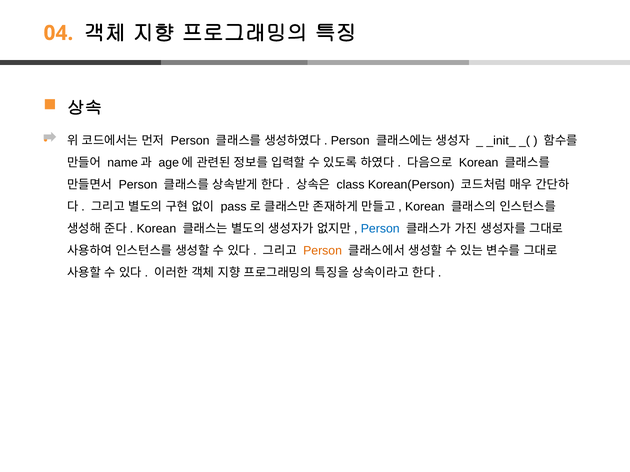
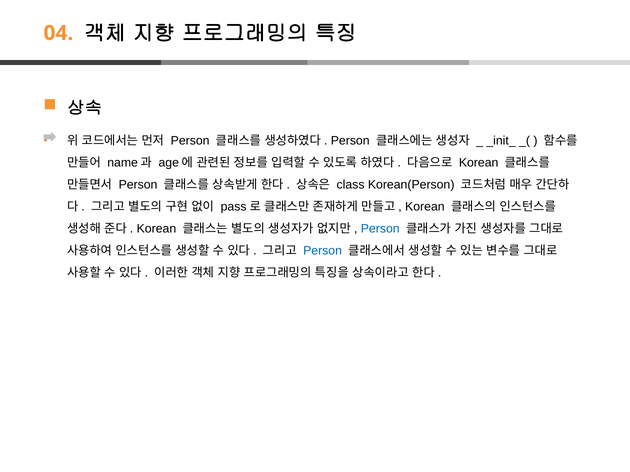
Person colour: orange -> blue (323, 251)
